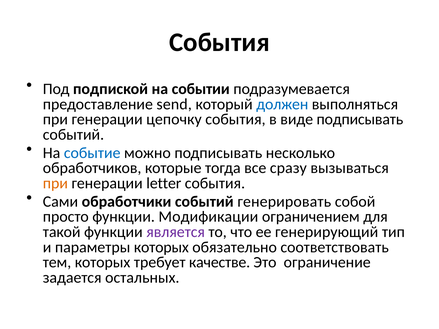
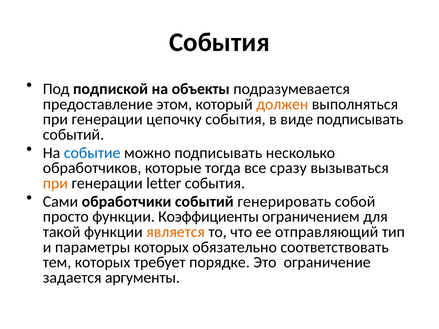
событии: событии -> объекты (201, 89)
send: send -> этом (174, 104)
должен colour: blue -> orange (282, 104)
Модификации: Модификации -> Коэффициенты (209, 217)
является colour: purple -> orange (176, 232)
генерирующий: генерирующий -> отправляющий (327, 232)
качестве: качестве -> порядке (219, 263)
остальных: остальных -> аргументы (142, 278)
